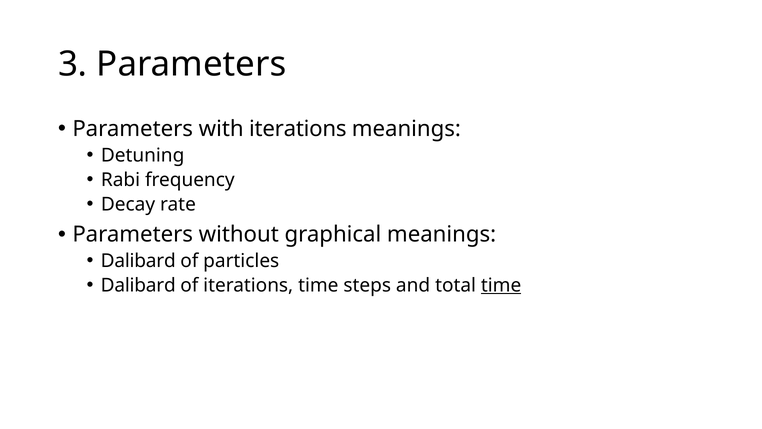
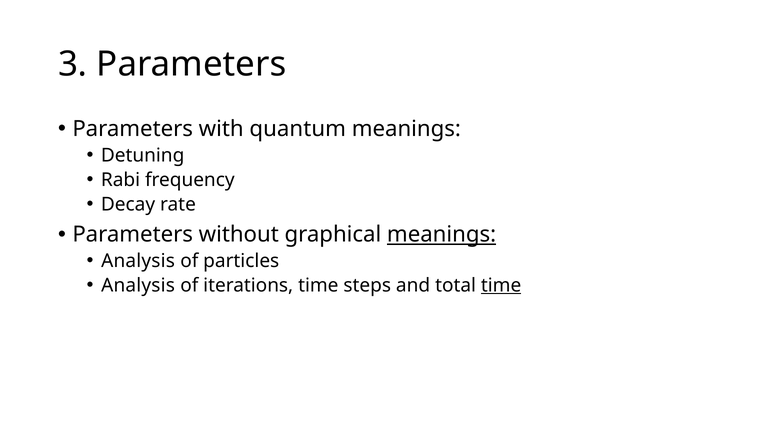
with iterations: iterations -> quantum (298, 129)
meanings underline: none -> present (442, 234)
Dalibard: Dalibard -> Analysis (138, 261)
Dalibard: Dalibard -> Analysis (138, 285)
